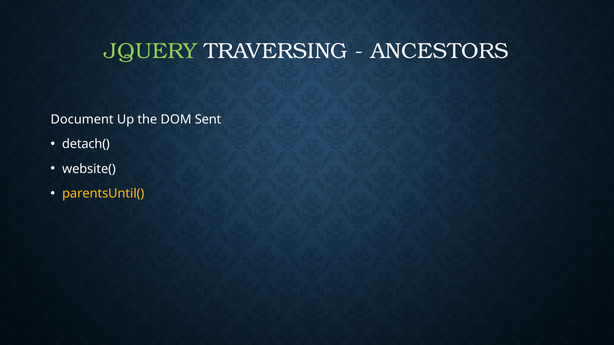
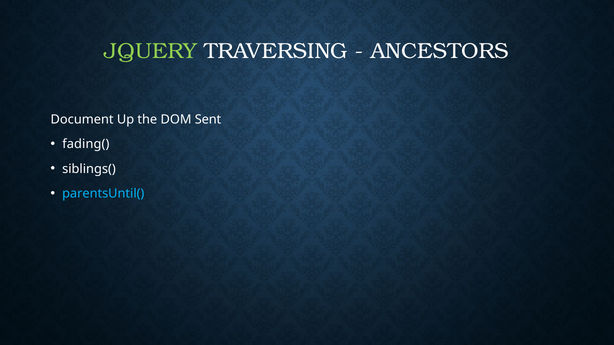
detach(: detach( -> fading( (86, 144)
website(: website( -> siblings( (89, 169)
parentsUntil( colour: yellow -> light blue (103, 194)
